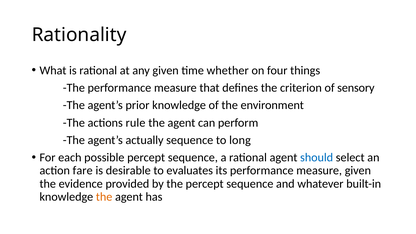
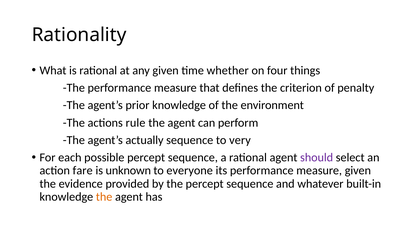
sensory: sensory -> penalty (356, 88)
long: long -> very (240, 140)
should colour: blue -> purple (317, 158)
desirable: desirable -> unknown (128, 171)
evaluates: evaluates -> everyone (190, 171)
